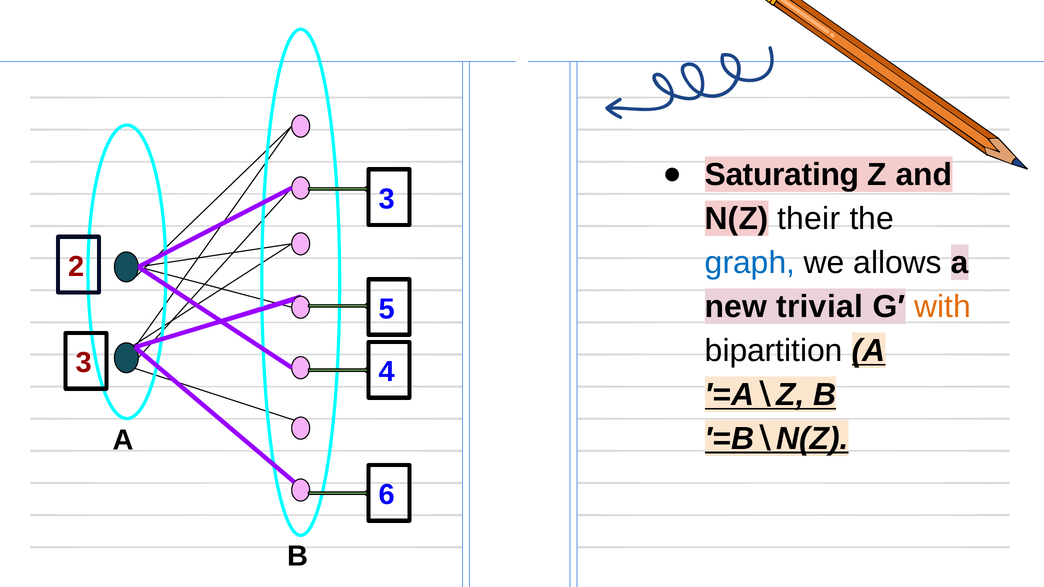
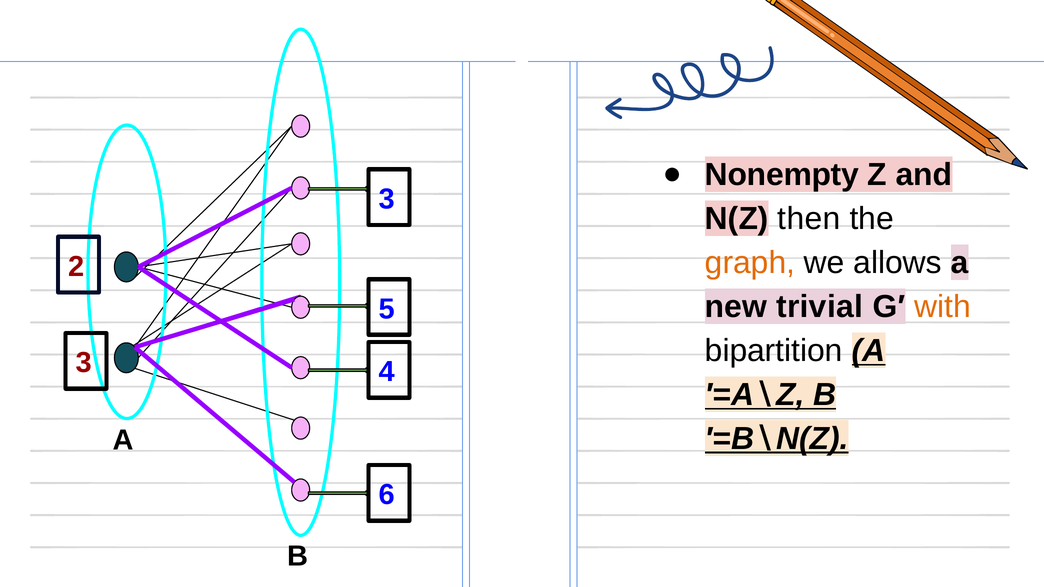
Saturating: Saturating -> Nonempty (782, 175)
their: their -> then (809, 219)
graph colour: blue -> orange (750, 263)
